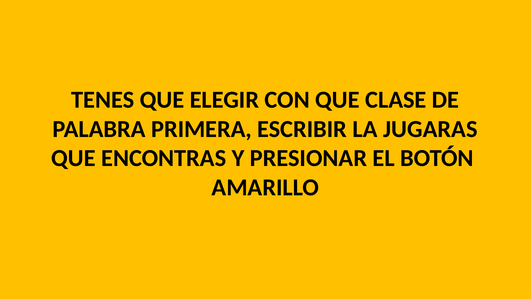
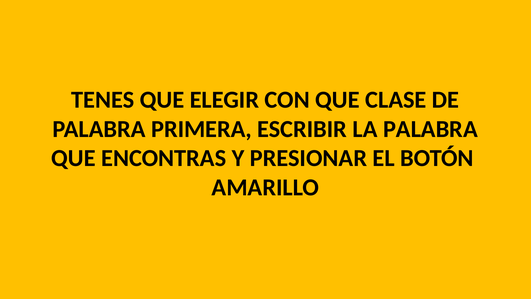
LA JUGARAS: JUGARAS -> PALABRA (430, 129)
